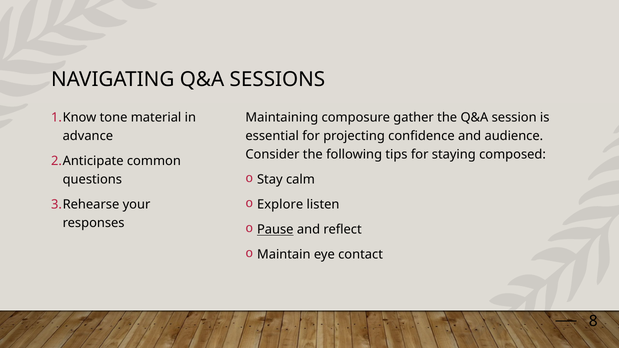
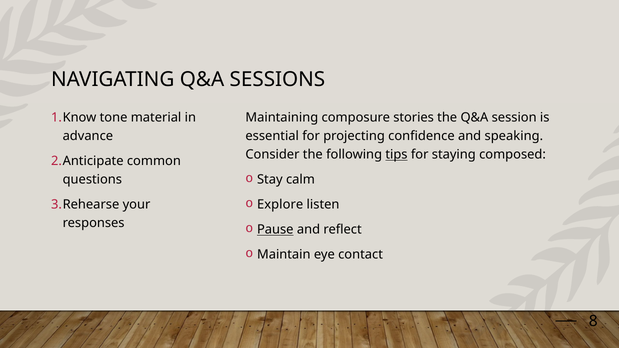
gather: gather -> stories (414, 118)
audience: audience -> speaking (514, 136)
tips underline: none -> present (396, 155)
